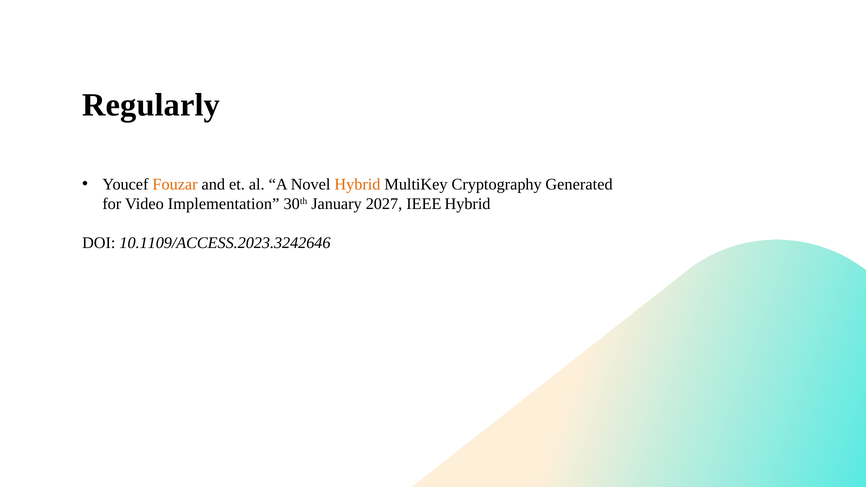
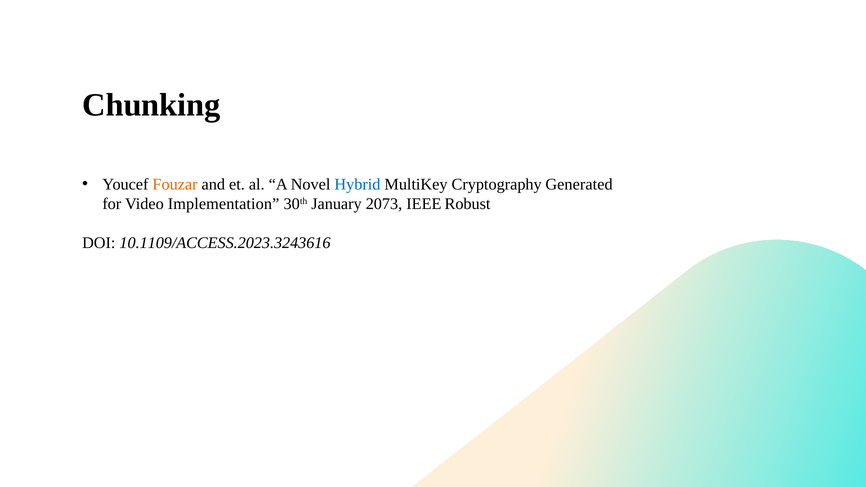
Regularly: Regularly -> Chunking (151, 105)
Hybrid colour: orange -> blue (357, 184)
2027: 2027 -> 2073 (384, 204)
IEEE Hybrid: Hybrid -> Robust (468, 204)
10.1109/ACCESS.2023.3242646: 10.1109/ACCESS.2023.3242646 -> 10.1109/ACCESS.2023.3243616 (225, 243)
